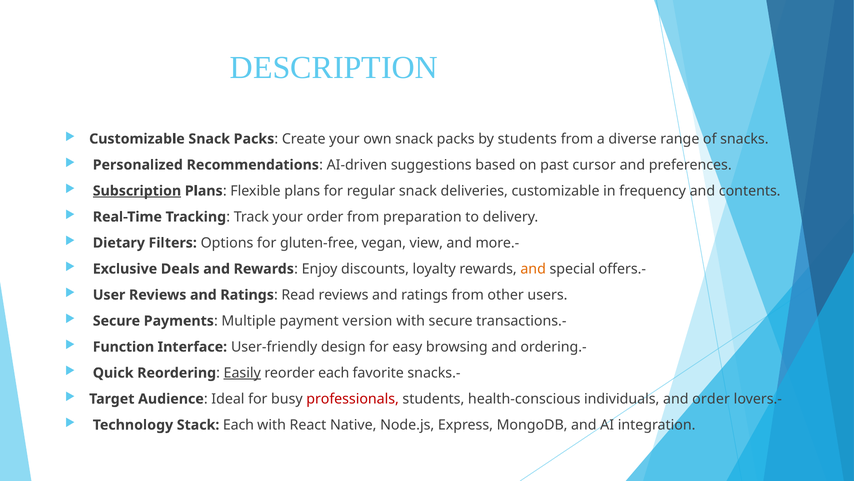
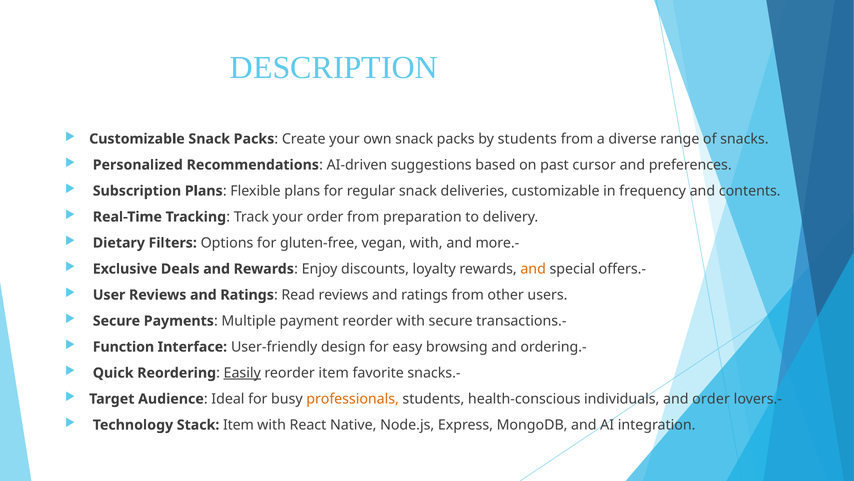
Subscription underline: present -> none (137, 191)
vegan view: view -> with (426, 243)
payment version: version -> reorder (368, 321)
reorder each: each -> item (334, 372)
professionals colour: red -> orange (353, 398)
Stack Each: Each -> Item (238, 424)
